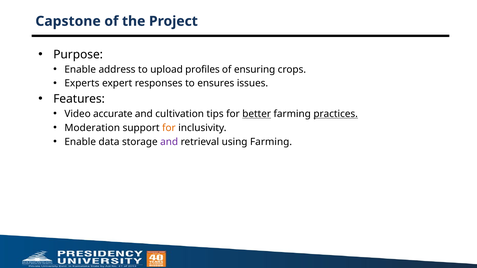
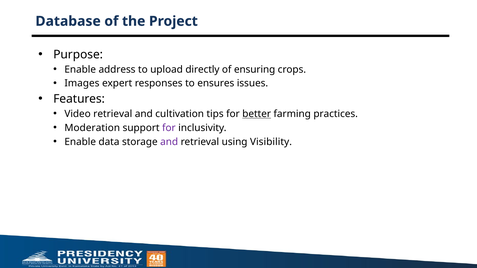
Capstone: Capstone -> Database (68, 21)
profiles: profiles -> directly (202, 69)
Experts: Experts -> Images (82, 83)
Video accurate: accurate -> retrieval (113, 114)
practices underline: present -> none (336, 114)
for colour: orange -> purple (169, 128)
using Farming: Farming -> Visibility (271, 142)
